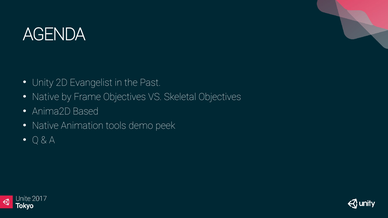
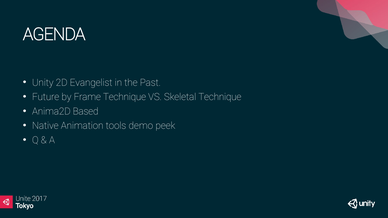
Native: Native -> Future (46, 97)
Frame Objectives: Objectives -> Technique (125, 97)
Skeletal Objectives: Objectives -> Technique (220, 97)
